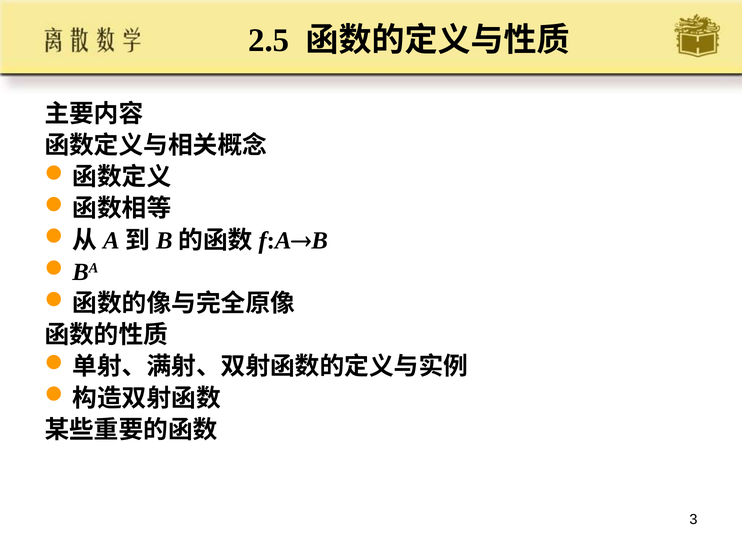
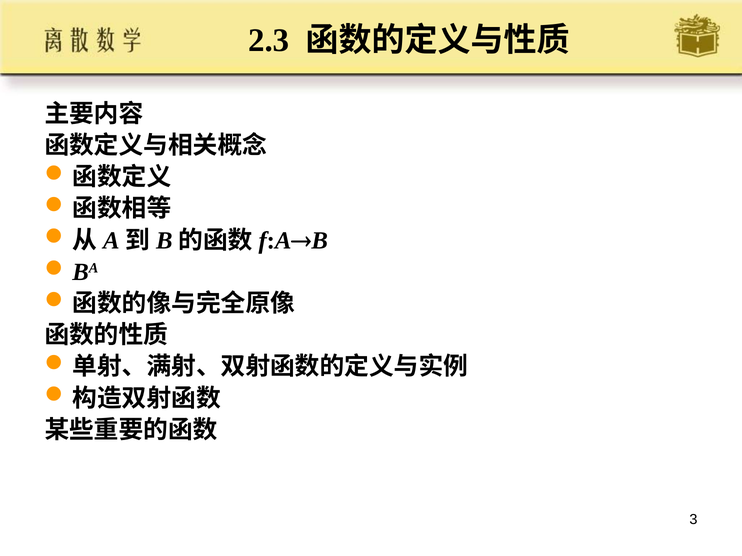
2.5: 2.5 -> 2.3 (269, 40)
